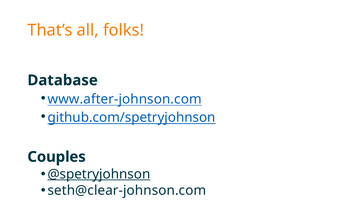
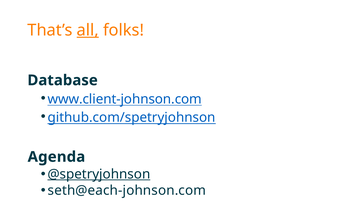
all underline: none -> present (88, 30)
www.after-johnson.com: www.after-johnson.com -> www.client-johnson.com (125, 99)
Couples: Couples -> Agenda (56, 157)
seth@clear-johnson.com: seth@clear-johnson.com -> seth@each-johnson.com (127, 190)
